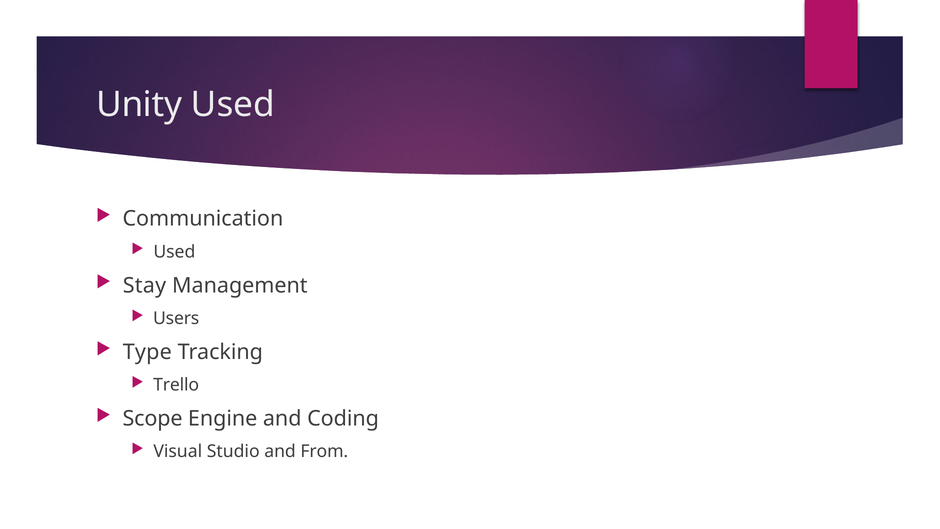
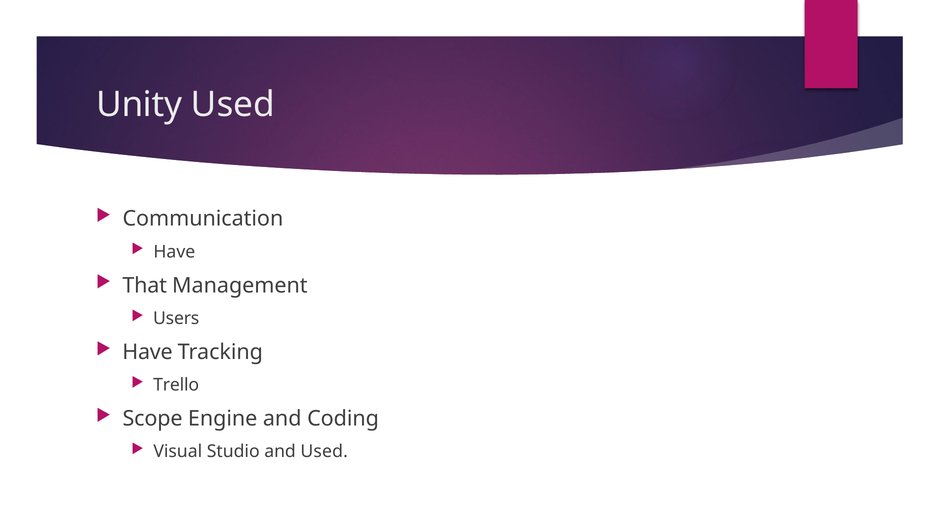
Used: Used -> Have (174, 252)
Stay: Stay -> That (145, 285)
Type: Type -> Have (148, 352)
and From: From -> Used (324, 451)
